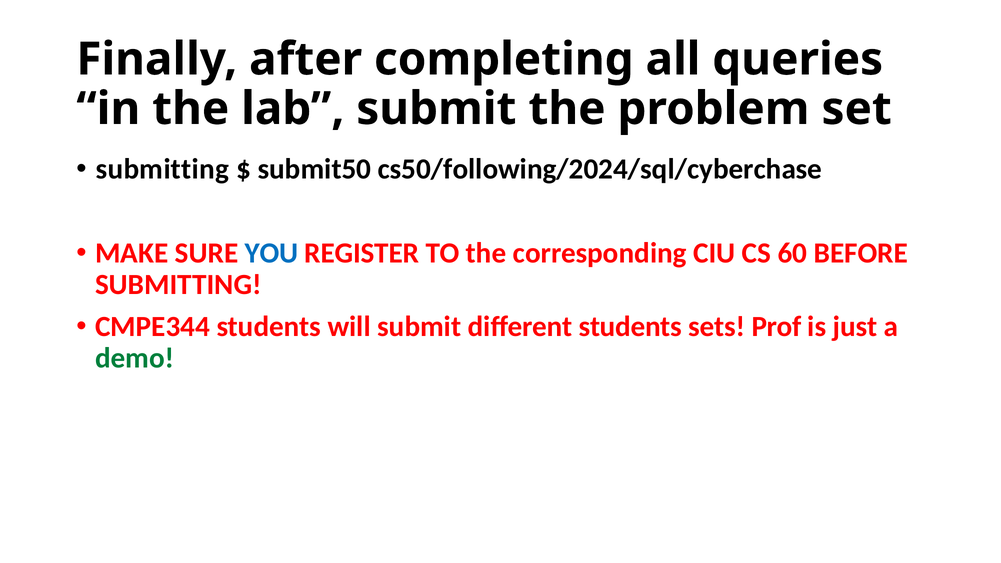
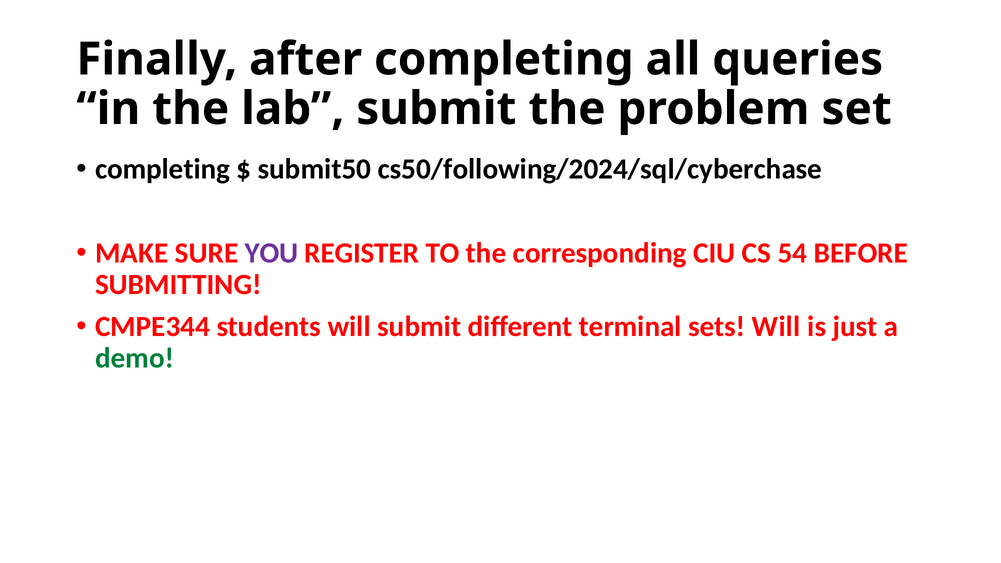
submitting: submitting -> completing (163, 169)
YOU colour: blue -> purple (271, 253)
60: 60 -> 54 (792, 253)
different students: students -> terminal (630, 327)
sets Prof: Prof -> Will (776, 327)
